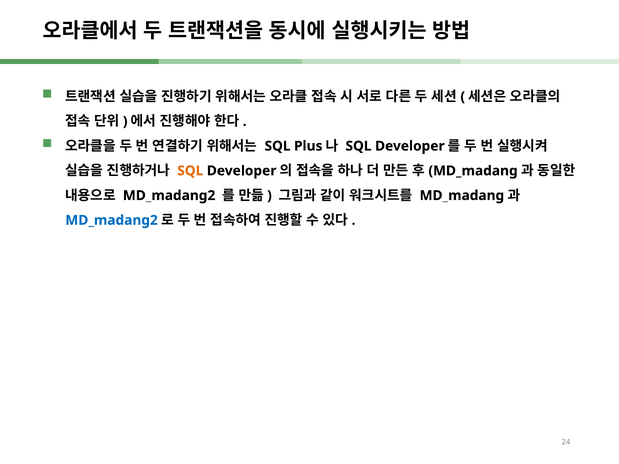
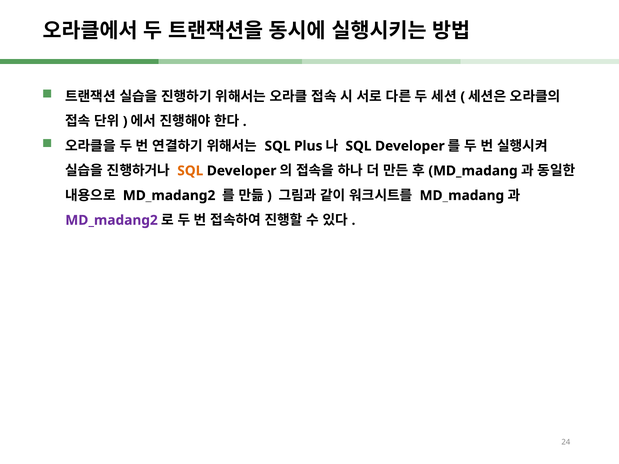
MD_madang2 colour: blue -> purple (112, 220)
